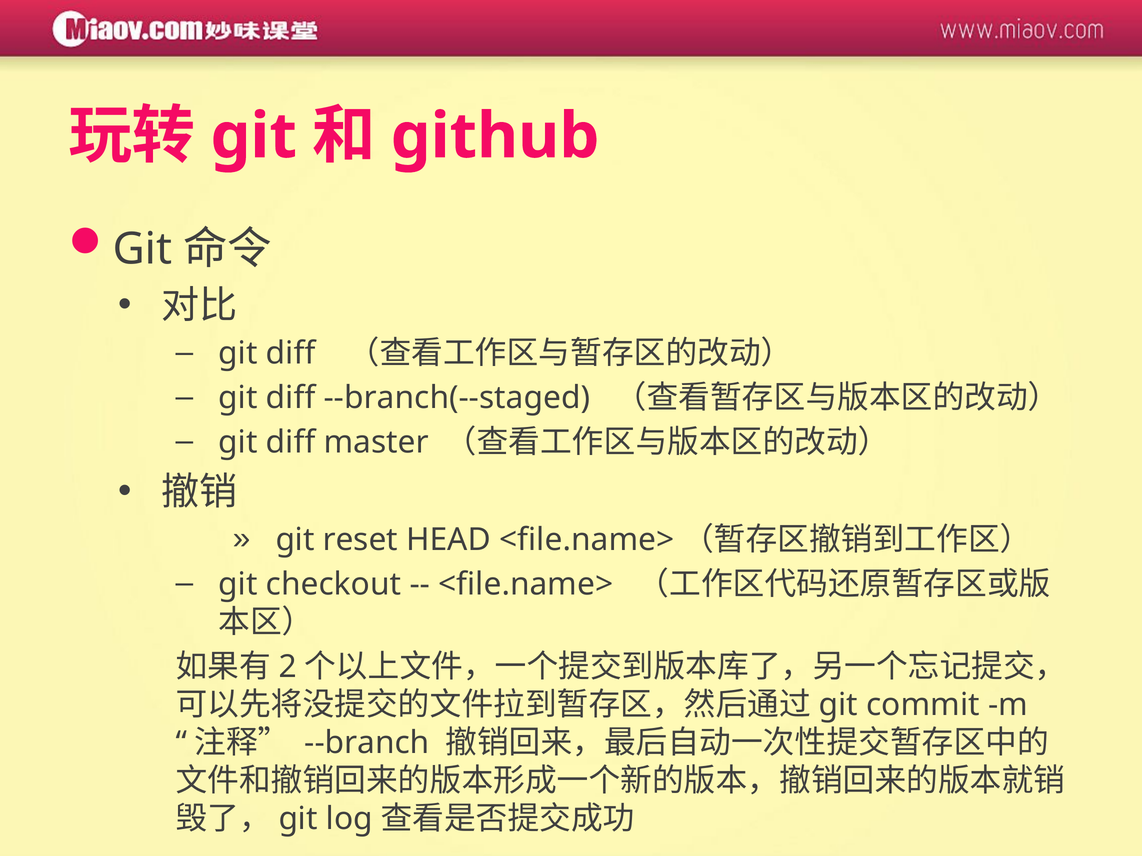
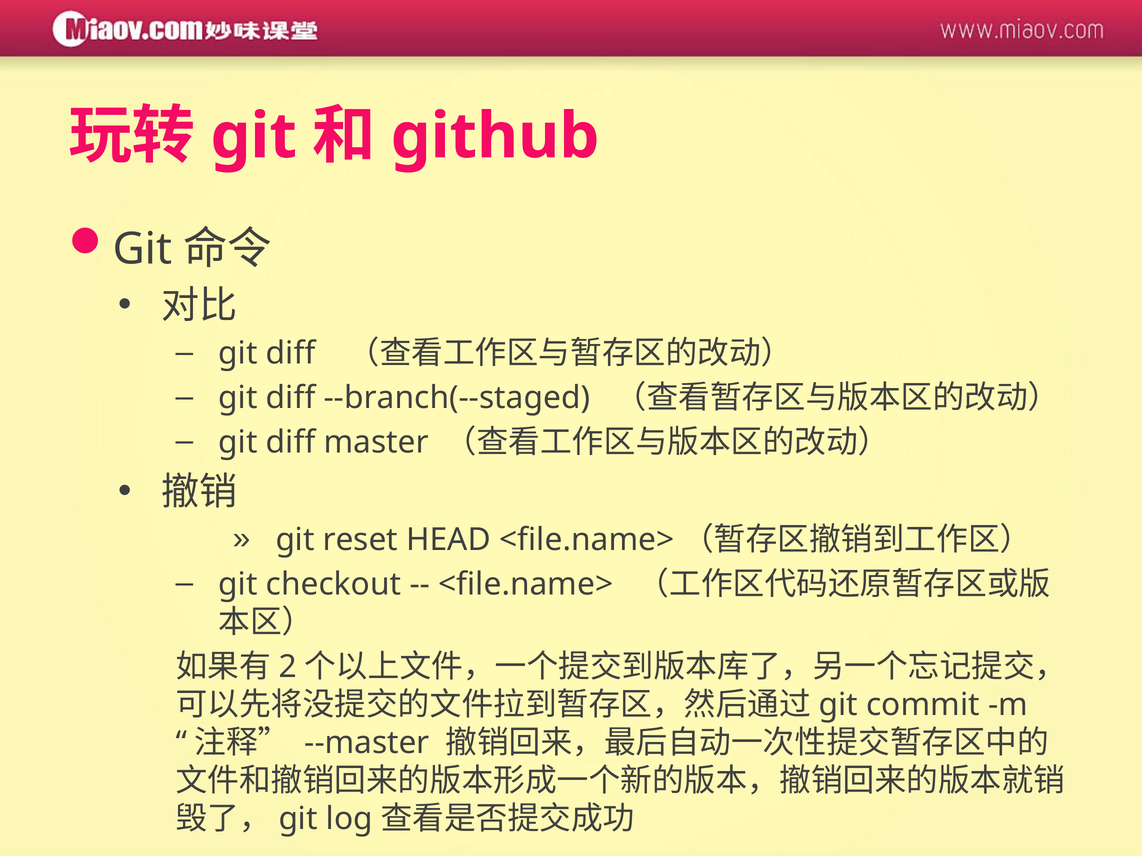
--branch: --branch -> --master (367, 743)
